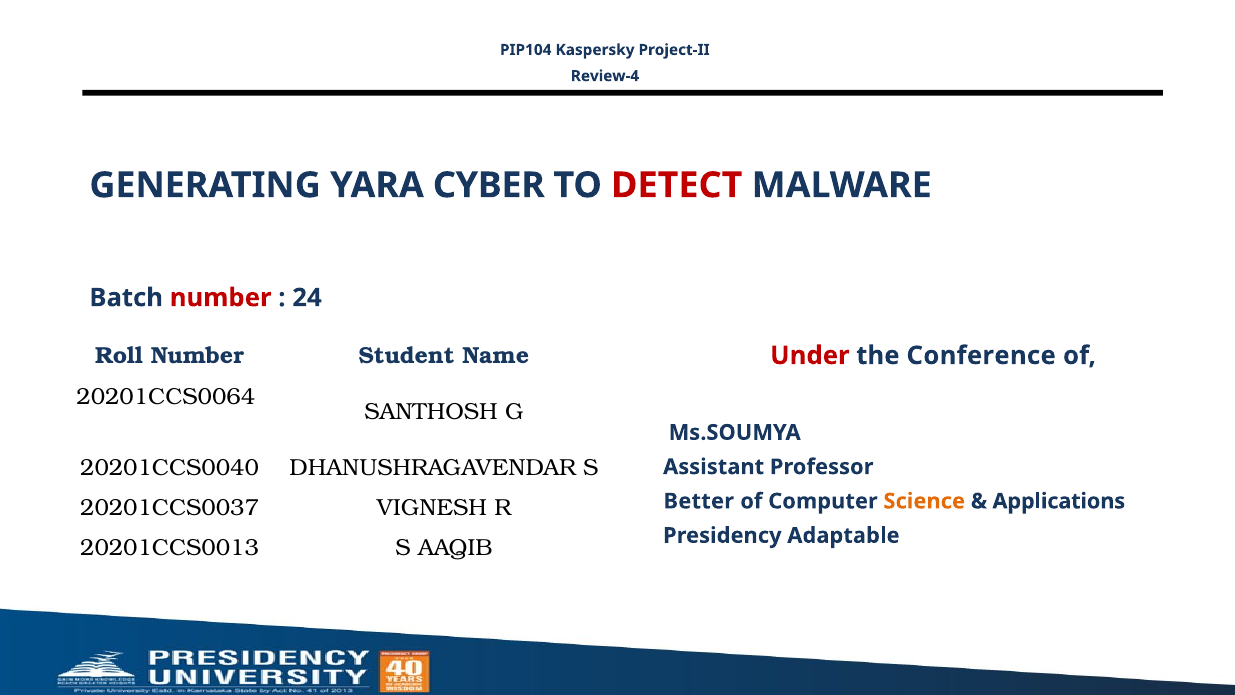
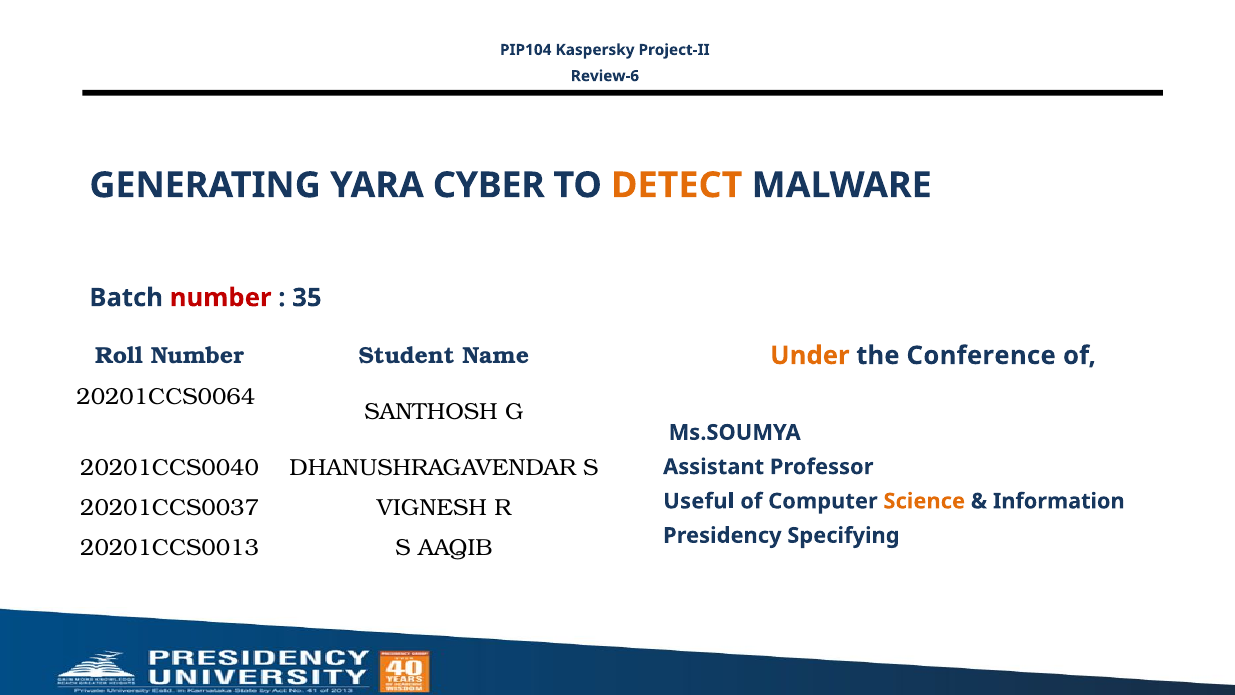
Review-4: Review-4 -> Review-6 (605, 76)
DETECT colour: red -> orange (677, 185)
24: 24 -> 35 (307, 298)
Under colour: red -> orange (810, 355)
Better: Better -> Useful (699, 501)
Applications: Applications -> Information (1059, 501)
Adaptable: Adaptable -> Specifying (843, 535)
